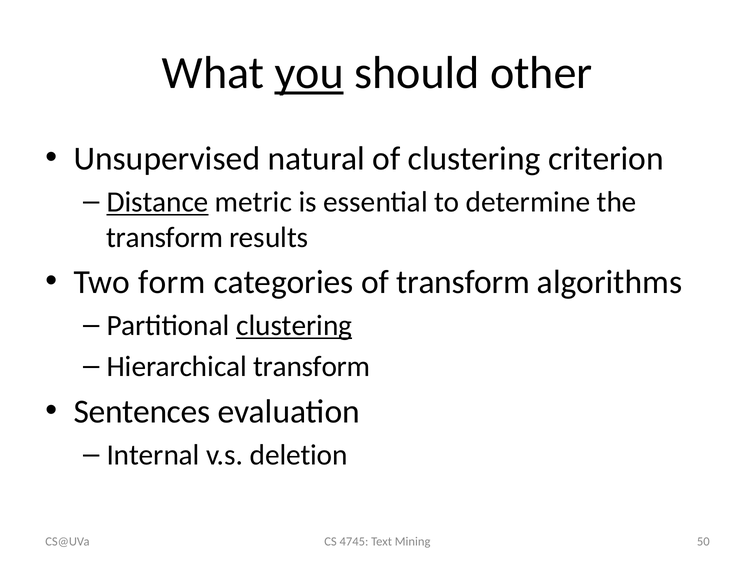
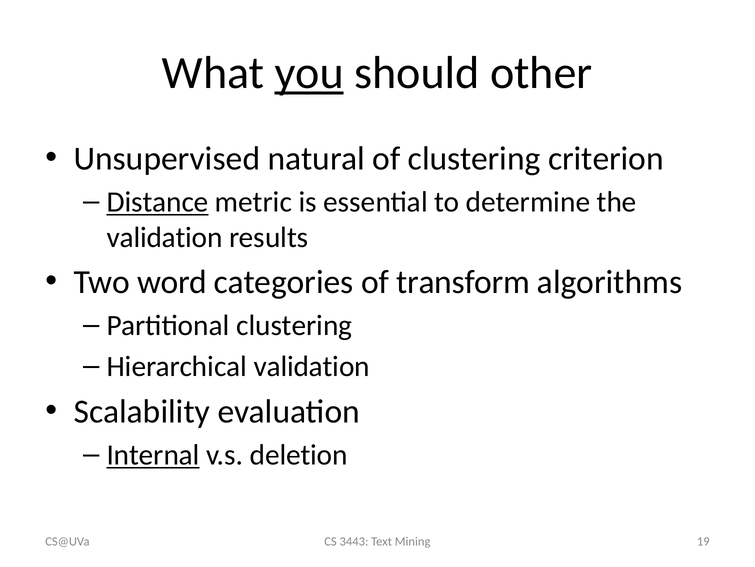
transform: transform -> validation (165, 237)
form: form -> word (172, 282)
clustering underline: present -> none (294, 325)
Hierarchical transform: transform -> validation (312, 366)
Sentences: Sentences -> Scalability (142, 411)
Internal underline: none -> present (153, 454)
4745: 4745 -> 3443 (354, 541)
50: 50 -> 19 (703, 541)
